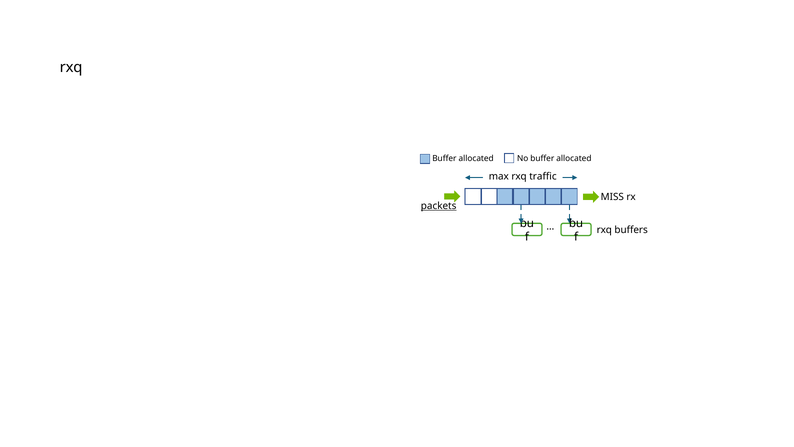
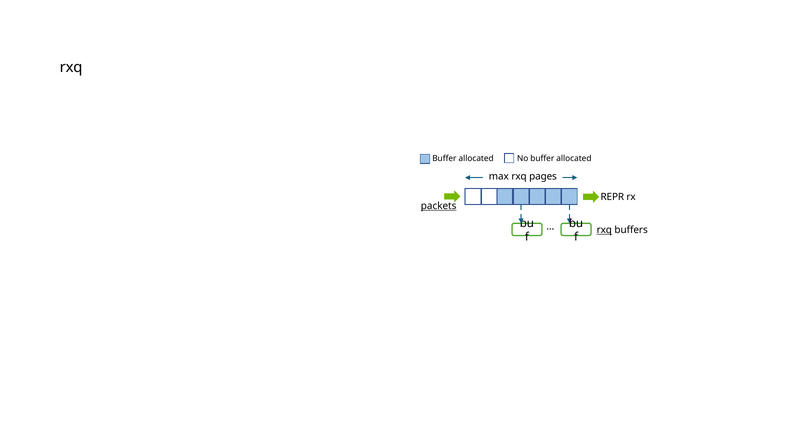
traffic: traffic -> pages (543, 176)
MISS: MISS -> REPR (612, 197)
rxq underline: none -> present (604, 230)
